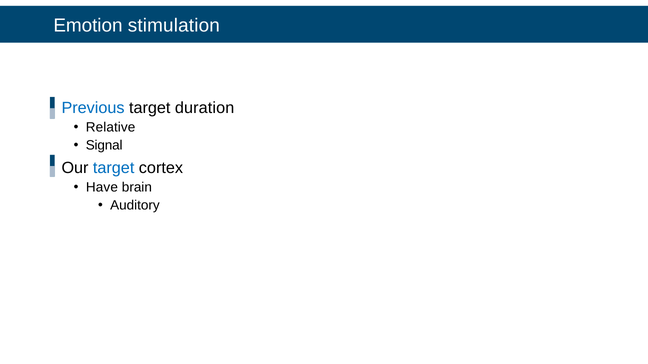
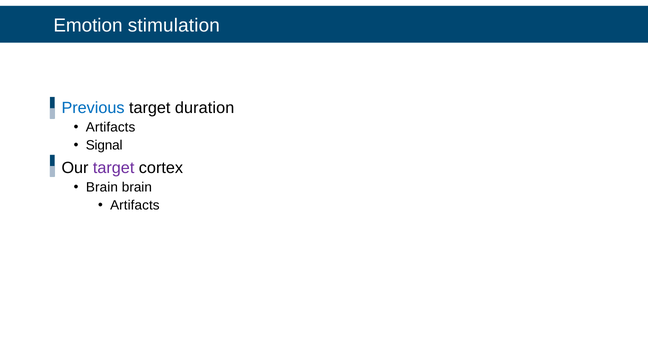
Relative: Relative -> Artifacts (111, 128)
target colour: blue -> purple (114, 168)
Have: Have -> Brain (102, 188)
Auditory: Auditory -> Artifacts (135, 206)
